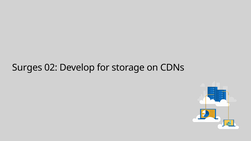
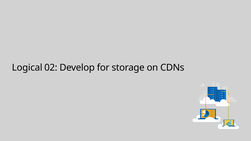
Surges: Surges -> Logical (27, 68)
